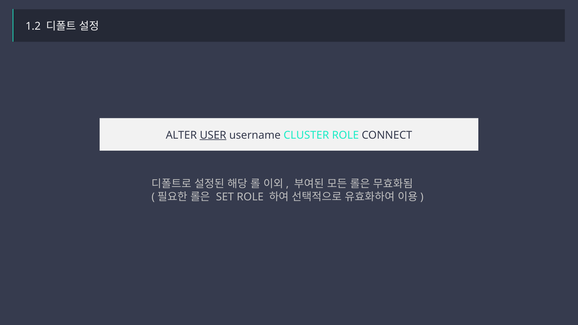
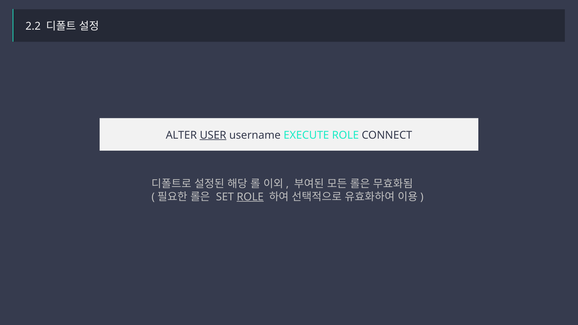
1.2: 1.2 -> 2.2 (33, 26)
CLUSTER: CLUSTER -> EXECUTE (306, 135)
ROLE underline: none -> present (250, 197)
